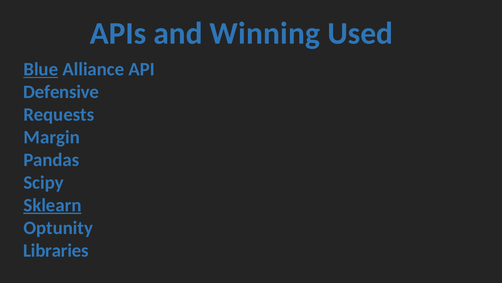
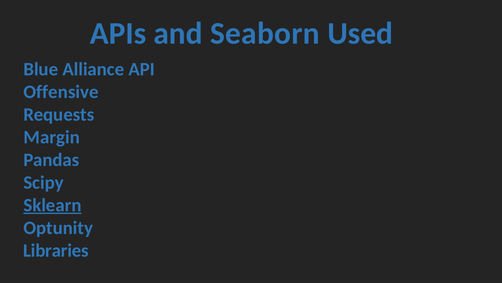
Winning: Winning -> Seaborn (265, 33)
Blue underline: present -> none (41, 69)
Defensive: Defensive -> Offensive (61, 92)
